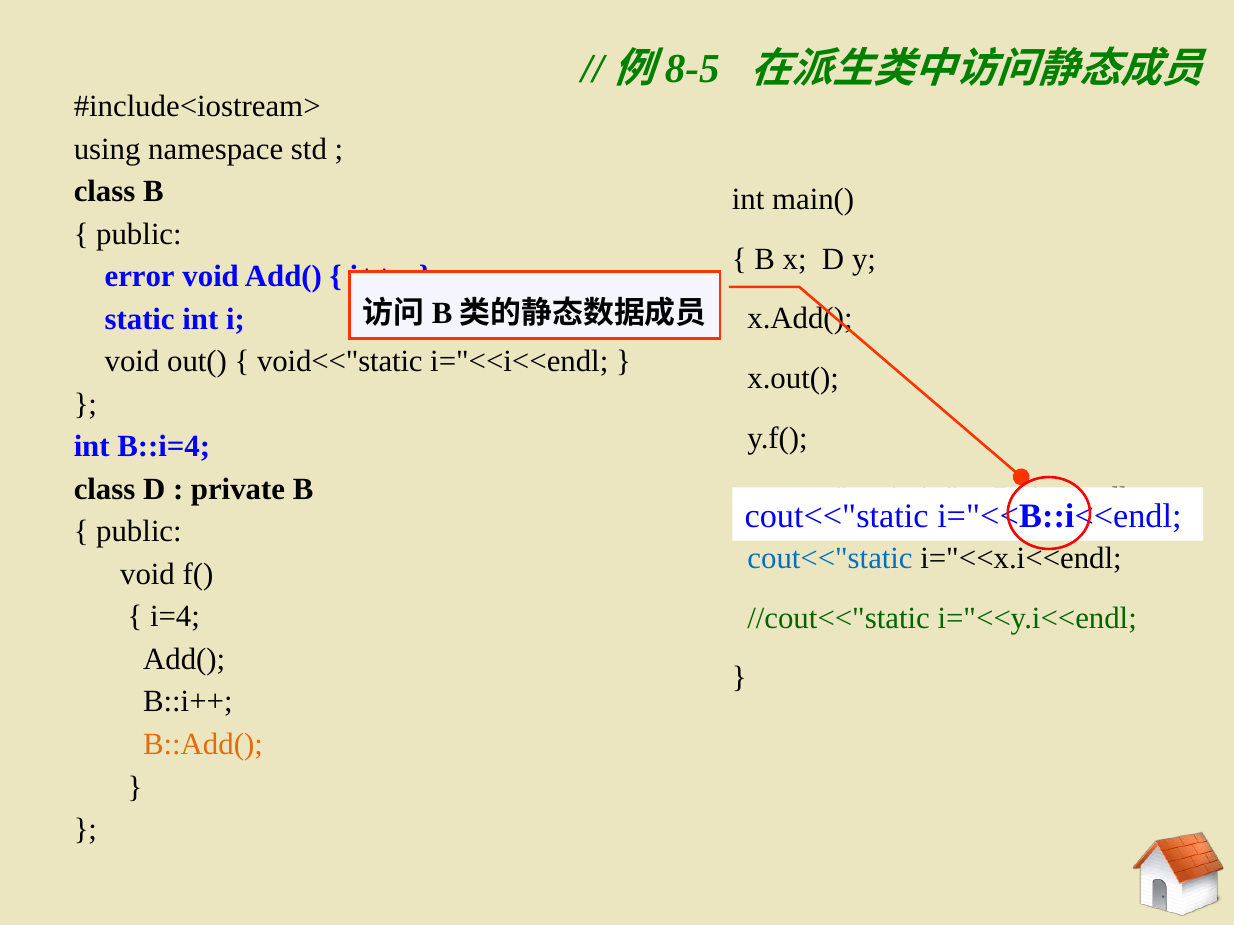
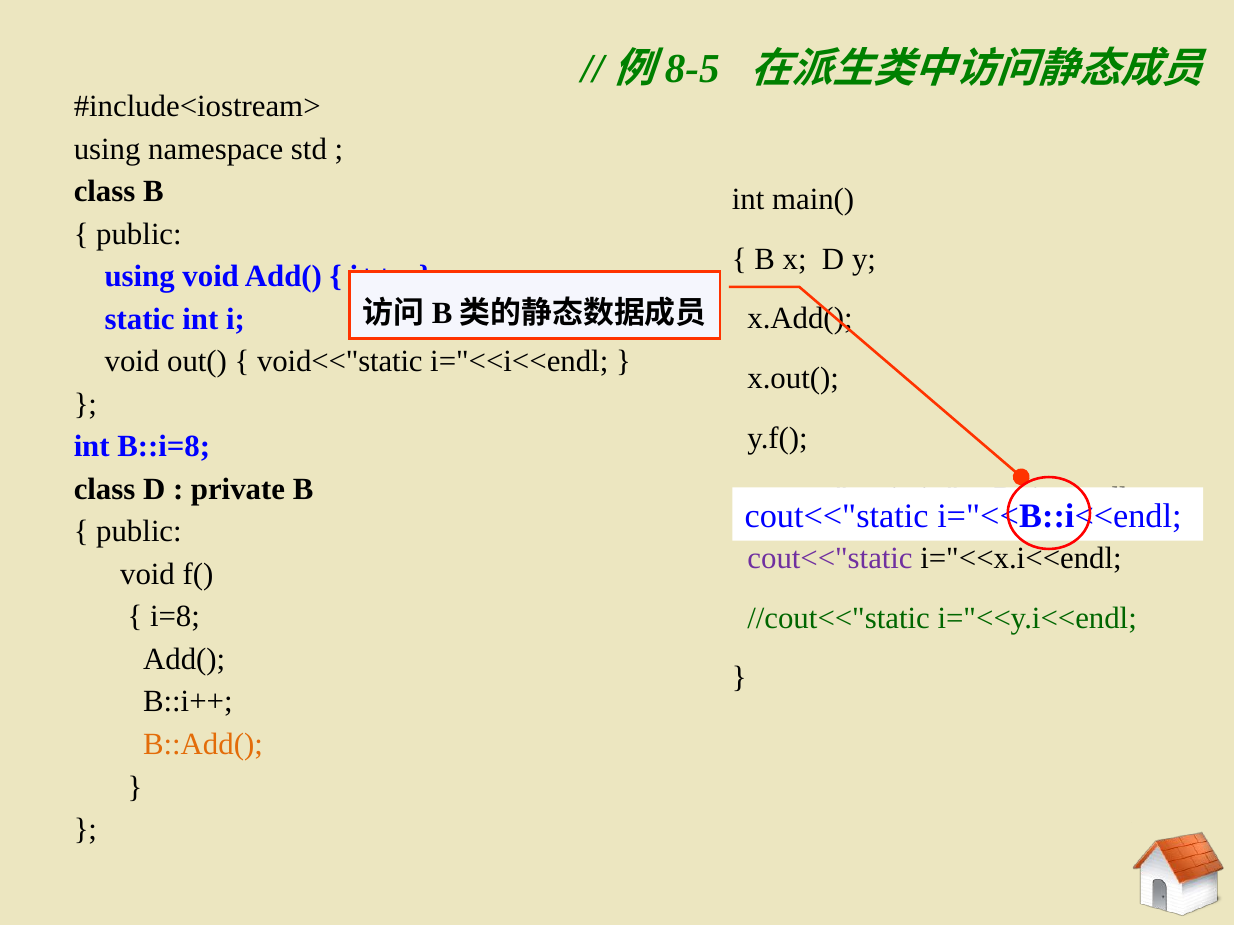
error: error -> using (140, 277)
B::i=4: B::i=4 -> B::i=8 (164, 447)
cout<<"static colour: blue -> purple (830, 558)
i=4: i=4 -> i=8 (175, 617)
